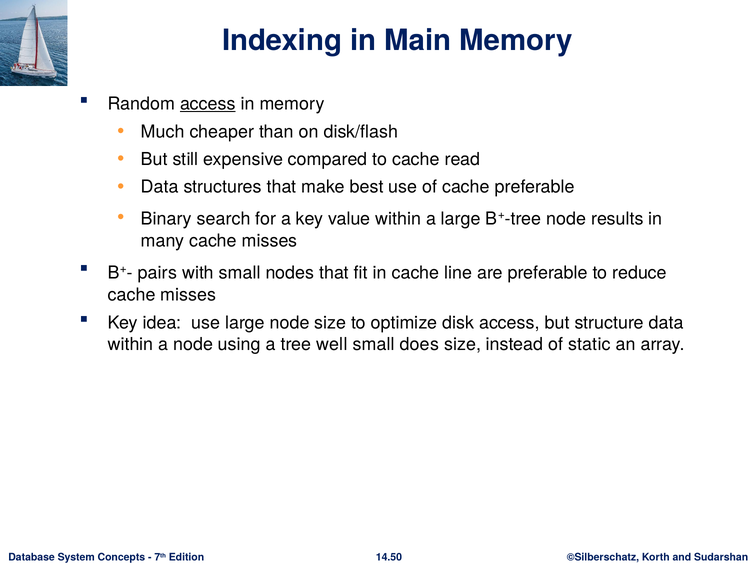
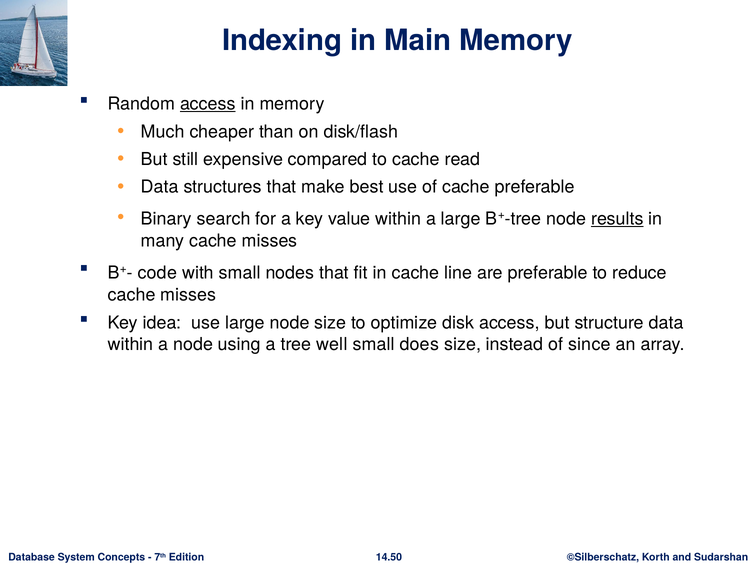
results underline: none -> present (617, 219)
pairs: pairs -> code (157, 273)
static: static -> since (589, 344)
